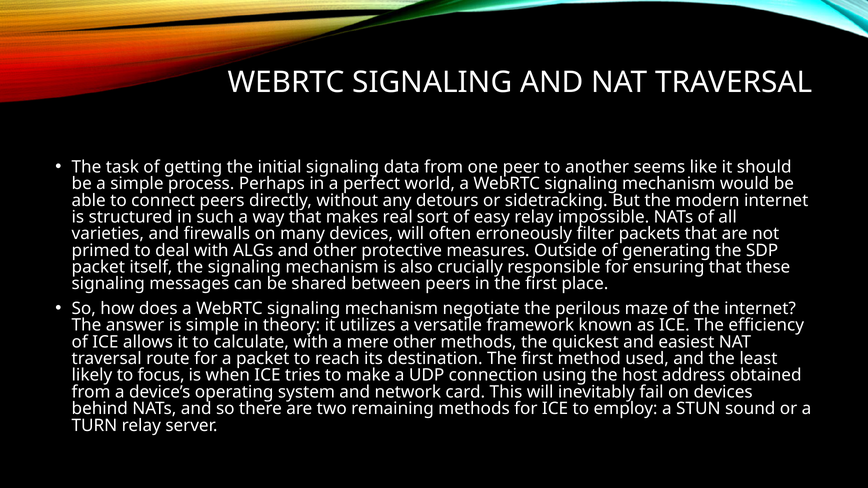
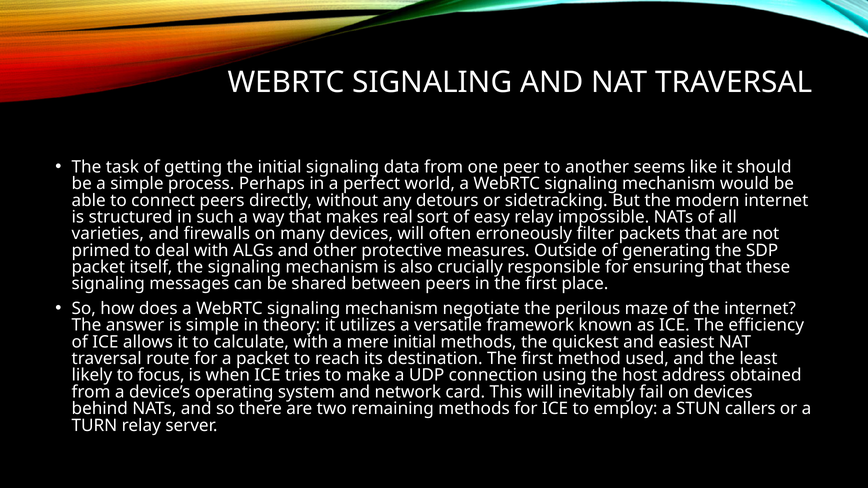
mere other: other -> initial (415, 342)
sound: sound -> callers (750, 409)
